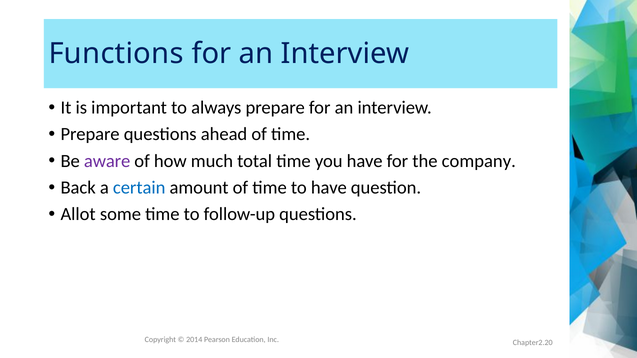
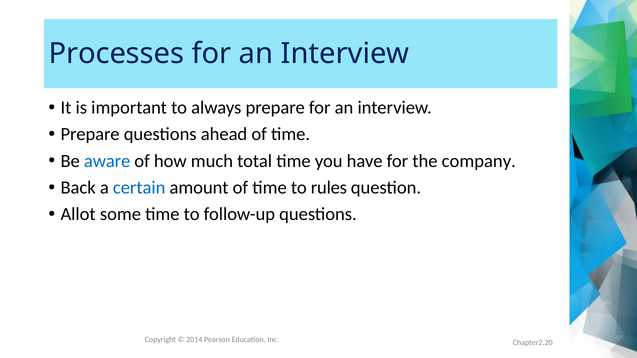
Functions: Functions -> Processes (116, 54)
aware colour: purple -> blue (107, 161)
to have: have -> rules (329, 188)
